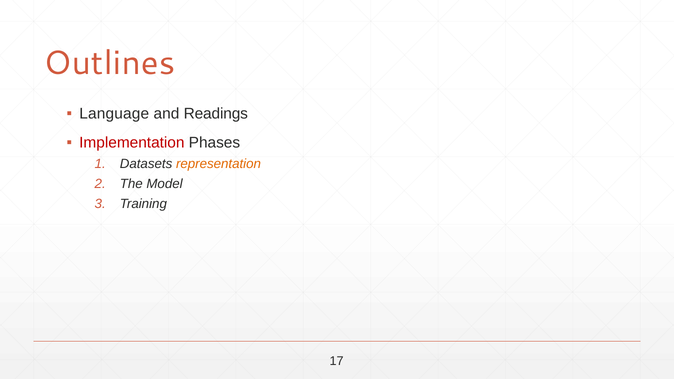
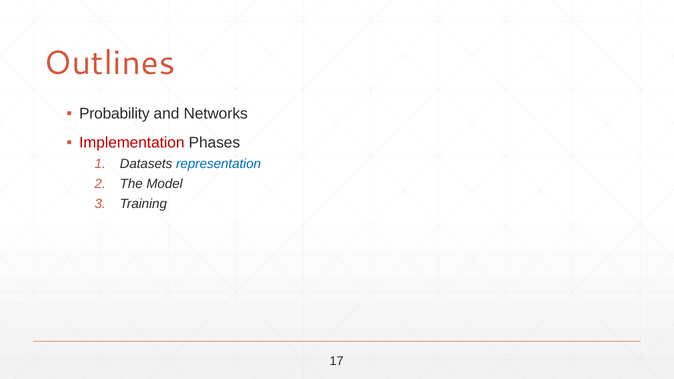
Language: Language -> Probability (114, 114)
Readings: Readings -> Networks (216, 114)
representation colour: orange -> blue (219, 164)
